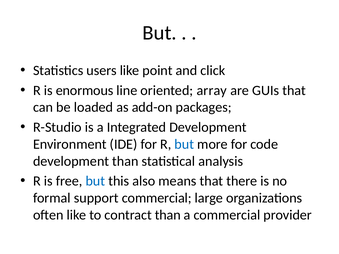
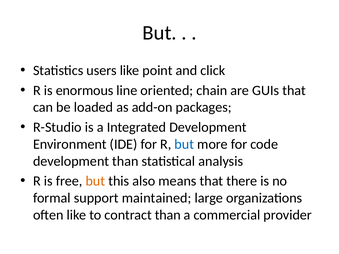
array: array -> chain (212, 90)
but colour: blue -> orange (95, 181)
support commercial: commercial -> maintained (157, 198)
